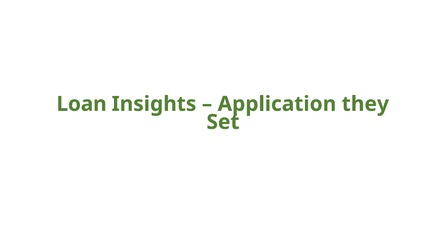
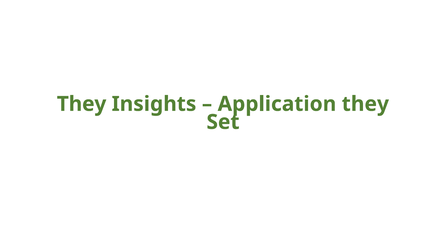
Loan: Loan -> They (82, 104)
